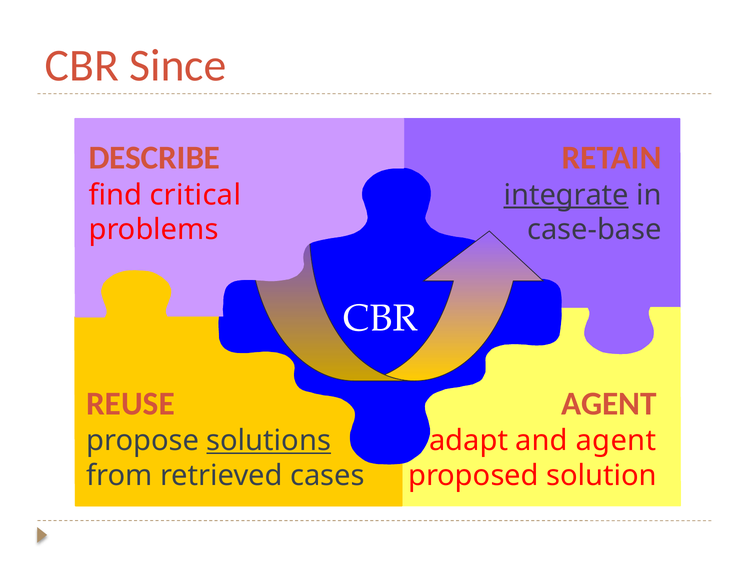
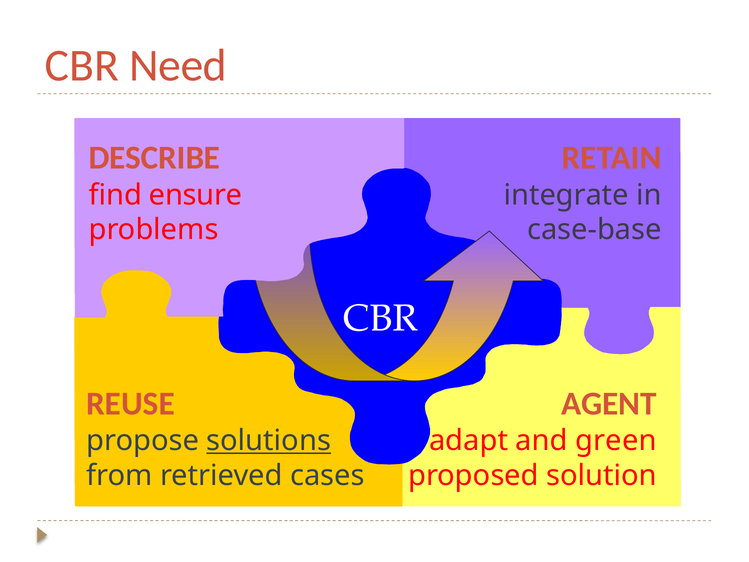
Since: Since -> Need (178, 66)
critical: critical -> ensure (196, 195)
integrate underline: present -> none (566, 195)
and agent: agent -> green (616, 441)
